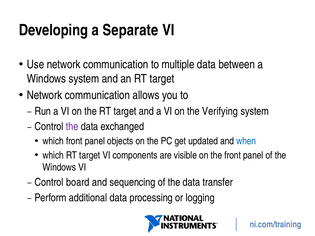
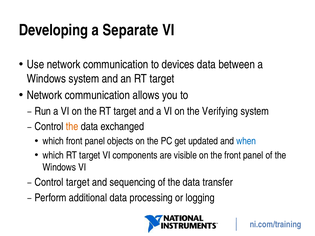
multiple: multiple -> devices (178, 65)
the colour: purple -> orange (72, 127)
board: board -> target (78, 182)
